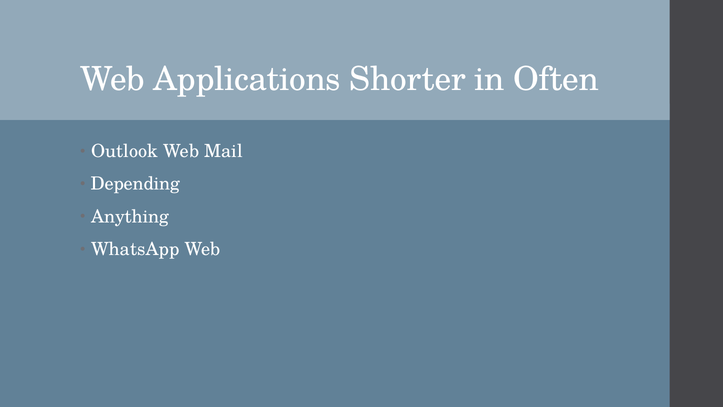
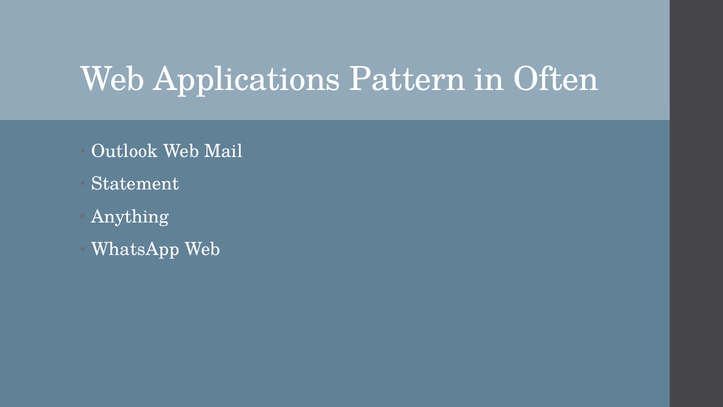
Shorter: Shorter -> Pattern (408, 79)
Depending: Depending -> Statement (135, 184)
